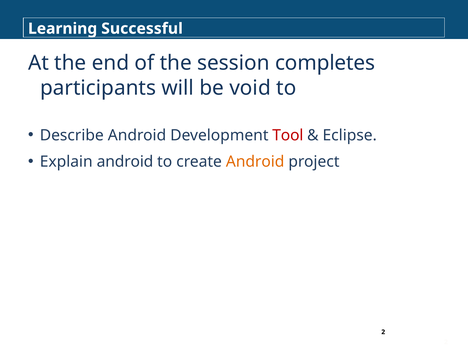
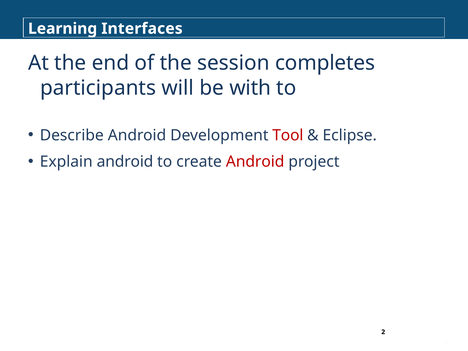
Successful: Successful -> Interfaces (142, 29)
void: void -> with (250, 88)
Android colour: orange -> red (255, 162)
